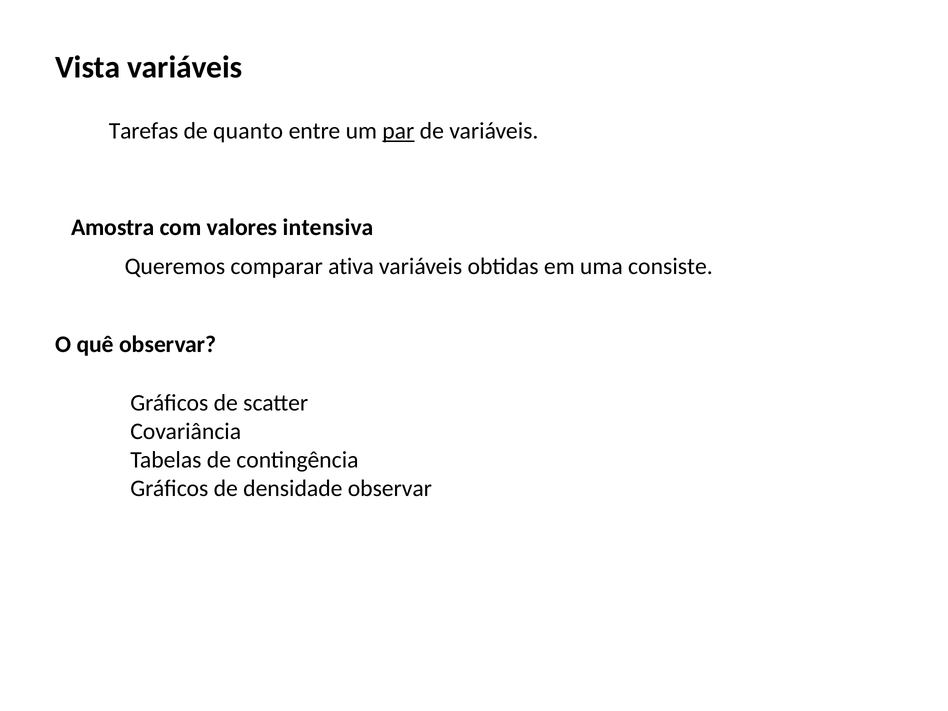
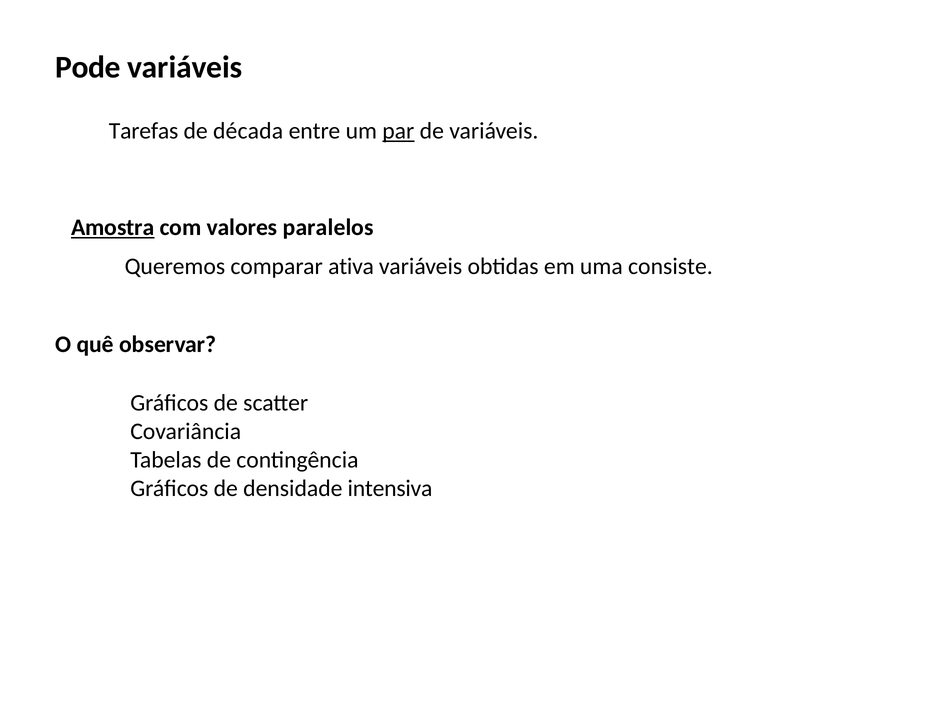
Vista: Vista -> Pode (88, 67)
quanto: quanto -> década (248, 131)
Amostra underline: none -> present (113, 228)
intensiva: intensiva -> paralelos (328, 228)
densidade observar: observar -> intensiva (390, 488)
